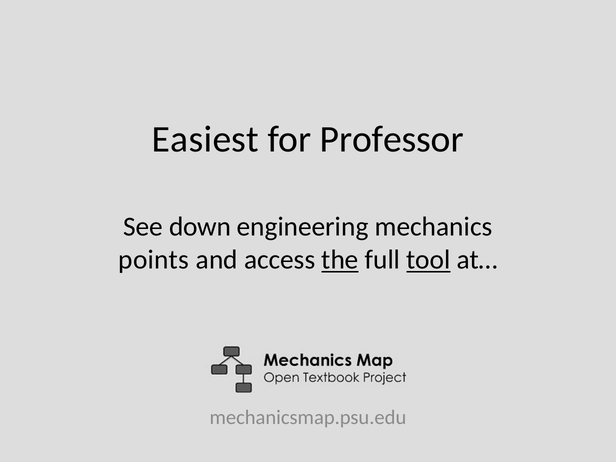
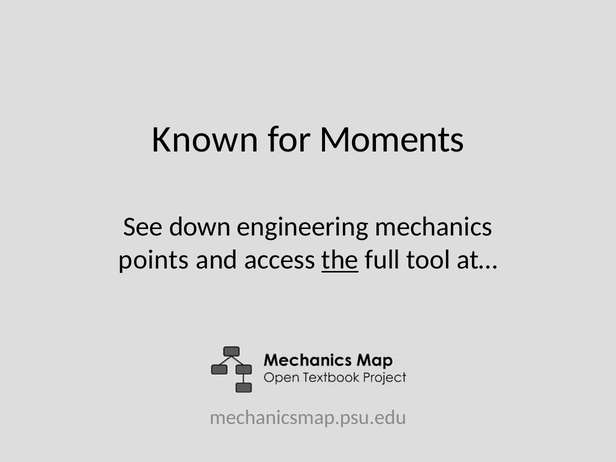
Easiest: Easiest -> Known (205, 139)
Professor: Professor -> Moments (392, 139)
tool underline: present -> none (428, 260)
